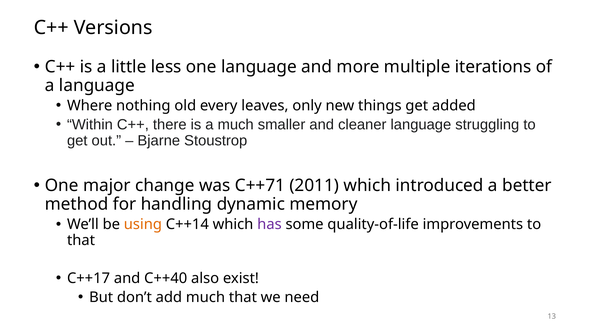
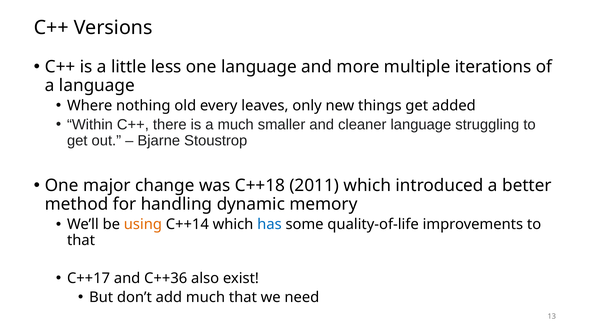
C++71: C++71 -> C++18 (260, 185)
has colour: purple -> blue (269, 224)
C++40: C++40 -> C++36 (166, 278)
